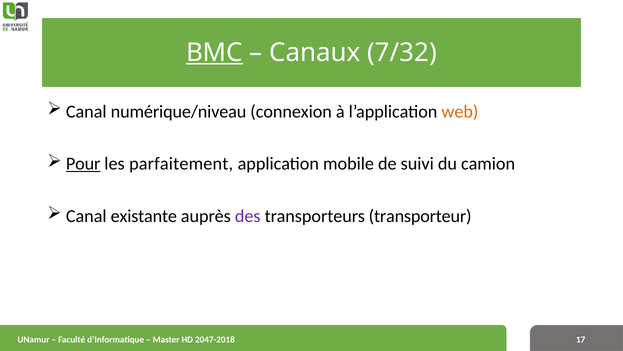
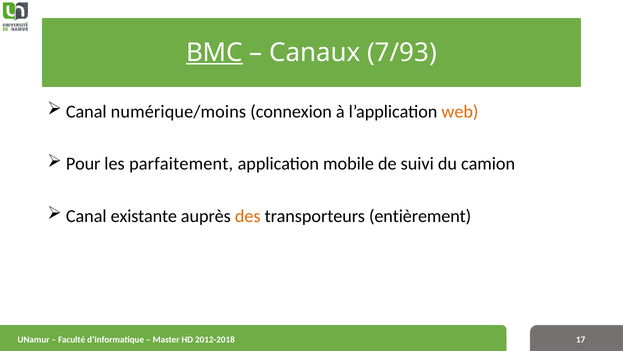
7/32: 7/32 -> 7/93 (402, 52)
numérique/niveau: numérique/niveau -> numérique/moins (178, 111)
Pour underline: present -> none (83, 164)
des colour: purple -> orange (248, 216)
transporteur: transporteur -> entièrement (420, 216)
2047-2018: 2047-2018 -> 2012-2018 (215, 339)
